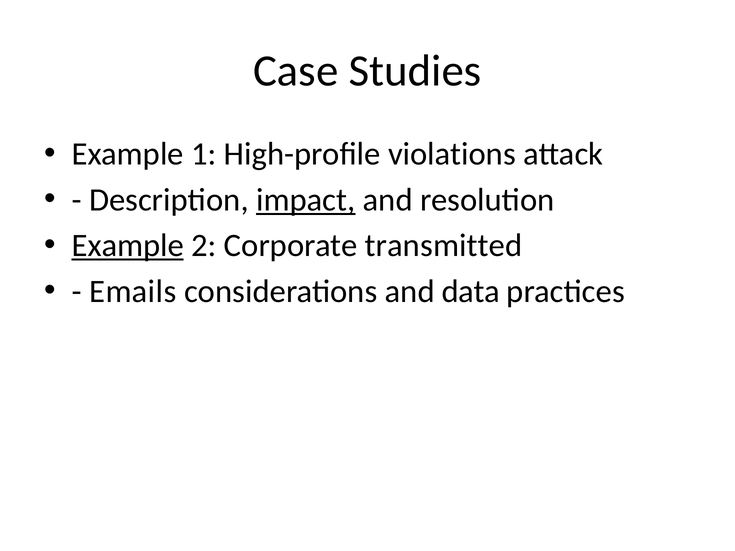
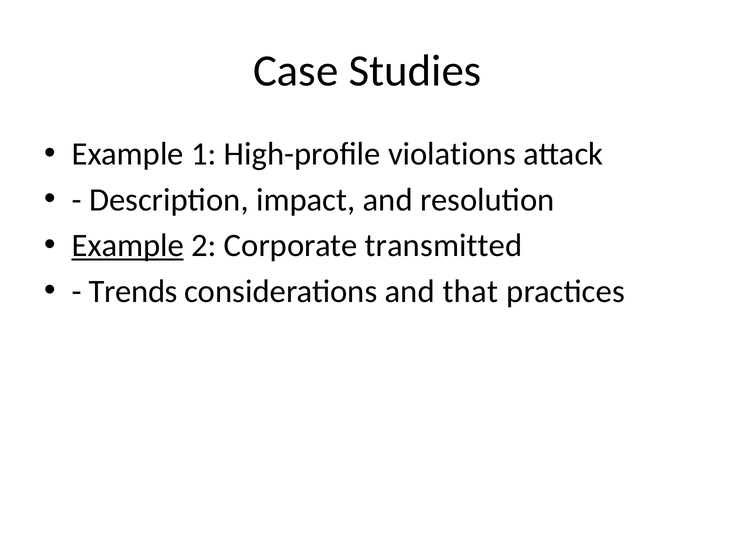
impact underline: present -> none (306, 200)
Emails: Emails -> Trends (133, 291)
data: data -> that (470, 291)
